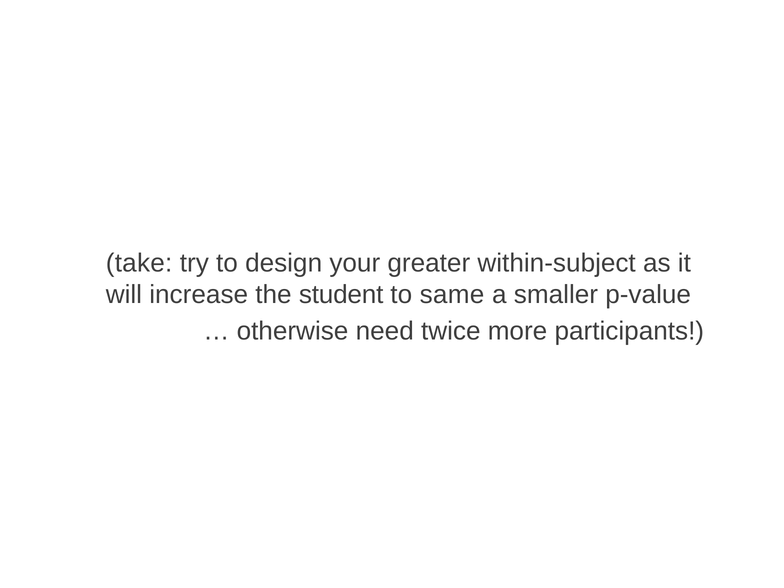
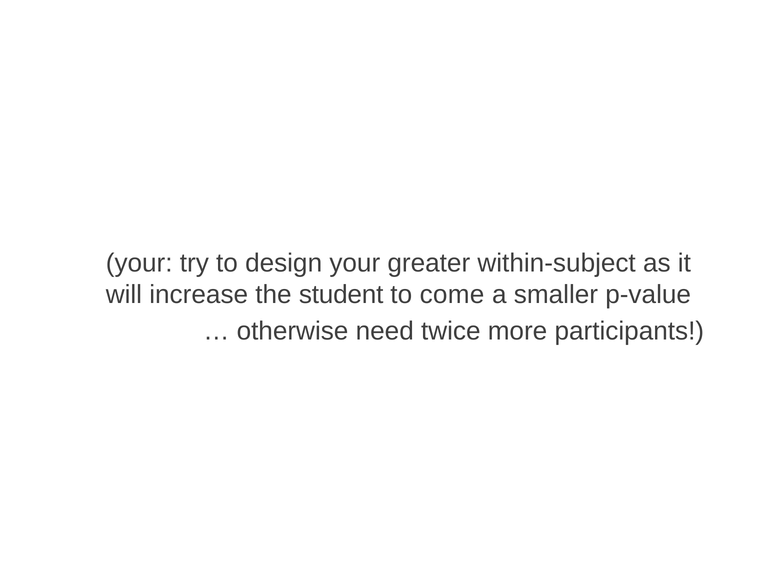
take: take -> your (139, 263)
same: same -> come (452, 295)
